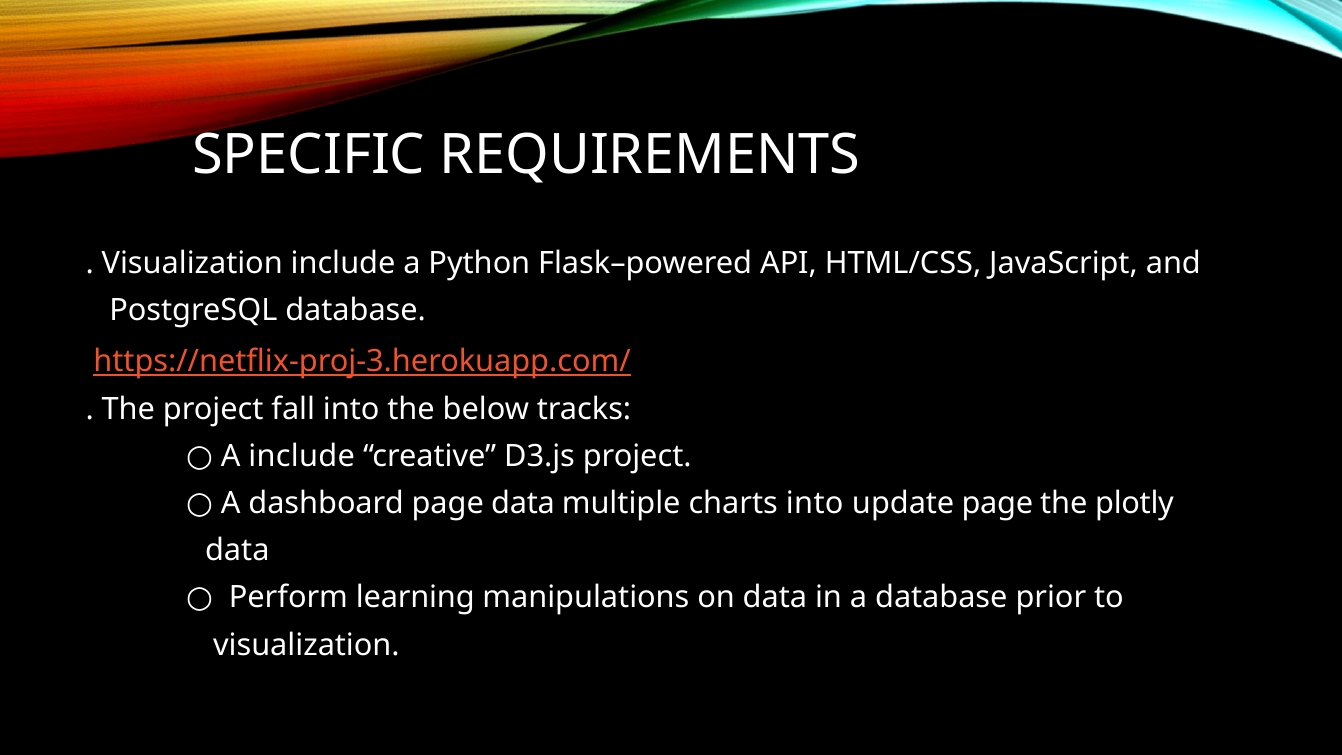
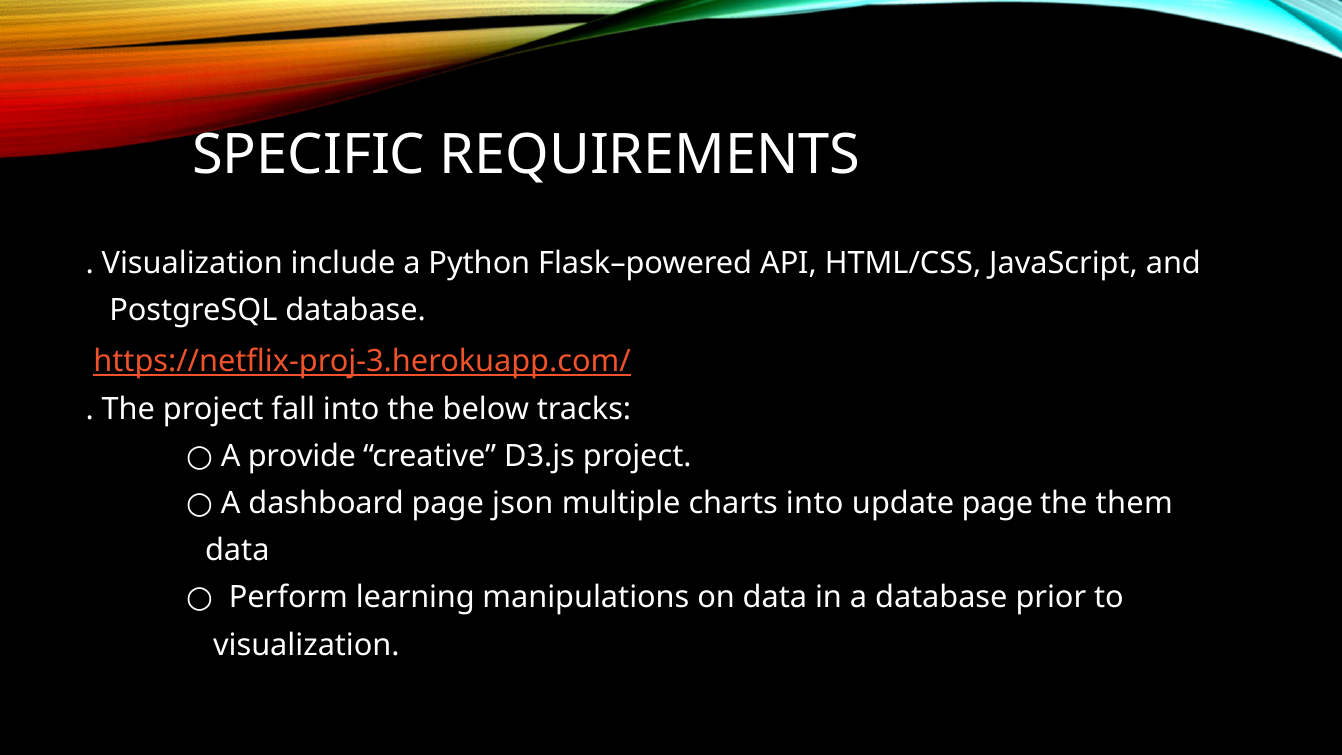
A include: include -> provide (302, 456)
page data: data -> json (523, 503)
plotly: plotly -> them (1134, 503)
